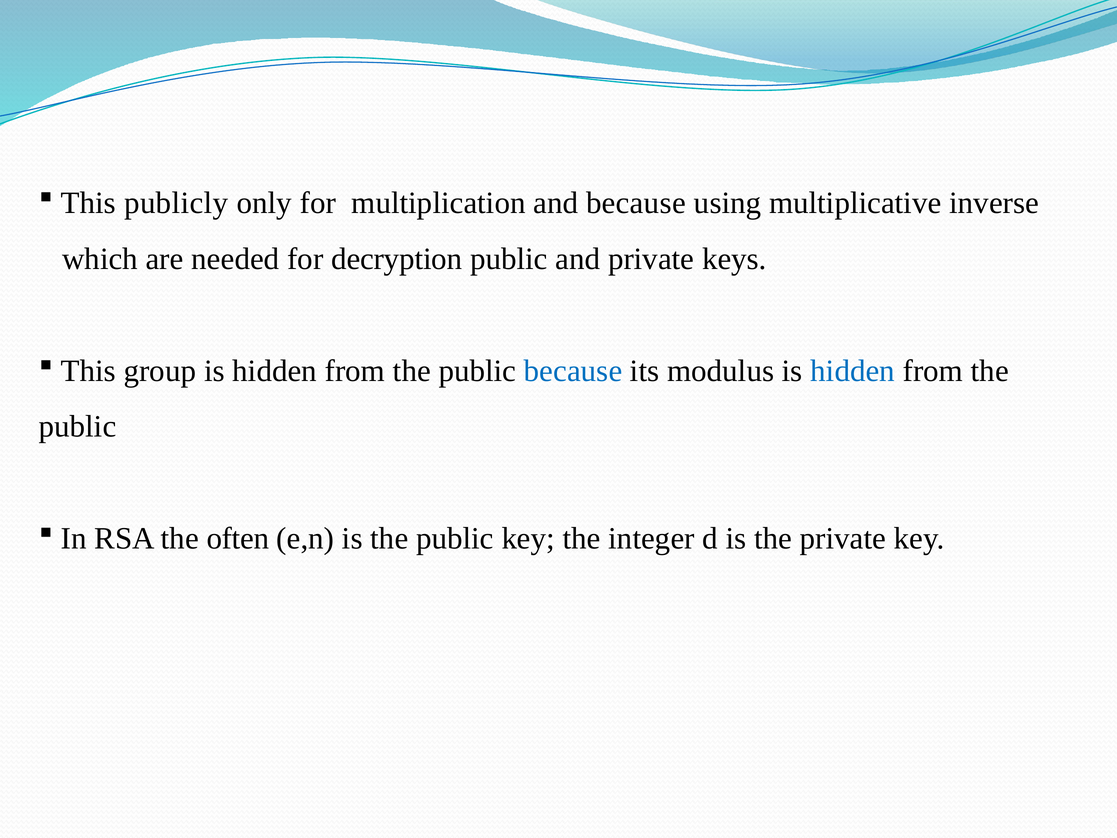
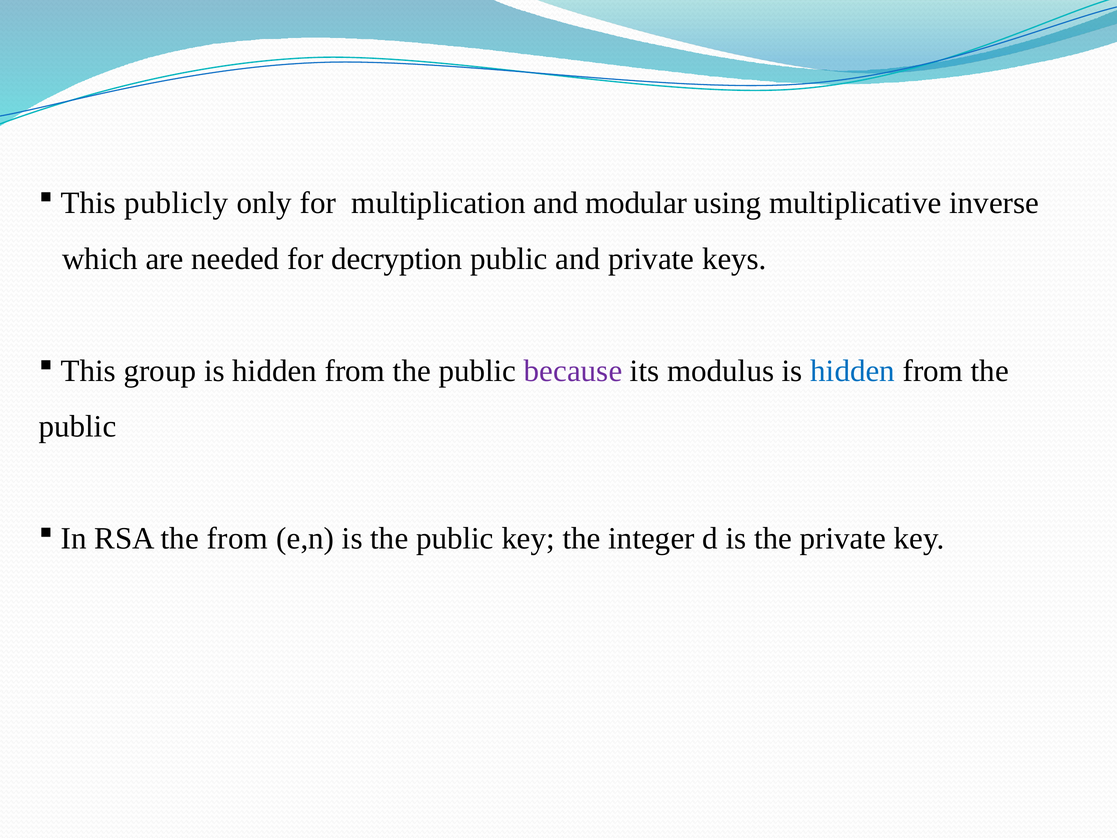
and because: because -> modular (636, 203)
because colour: blue -> purple (573, 371)
the often: often -> from (237, 538)
